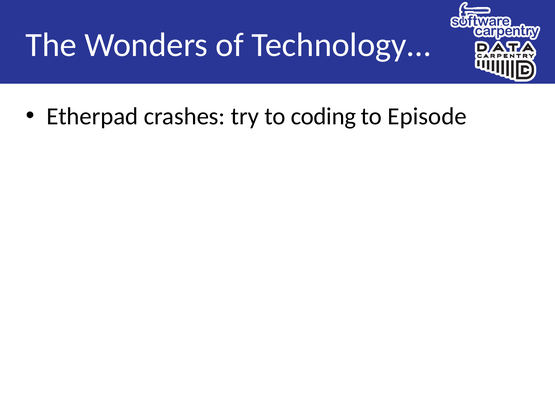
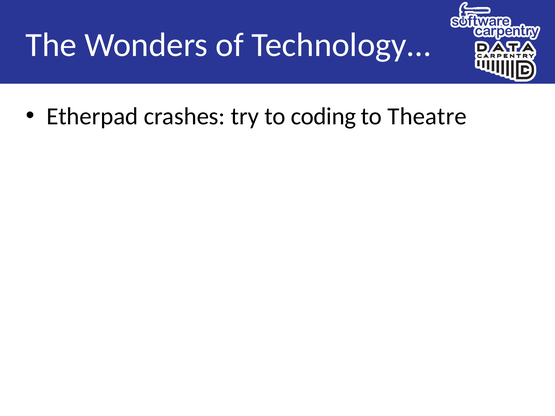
Episode: Episode -> Theatre (427, 116)
